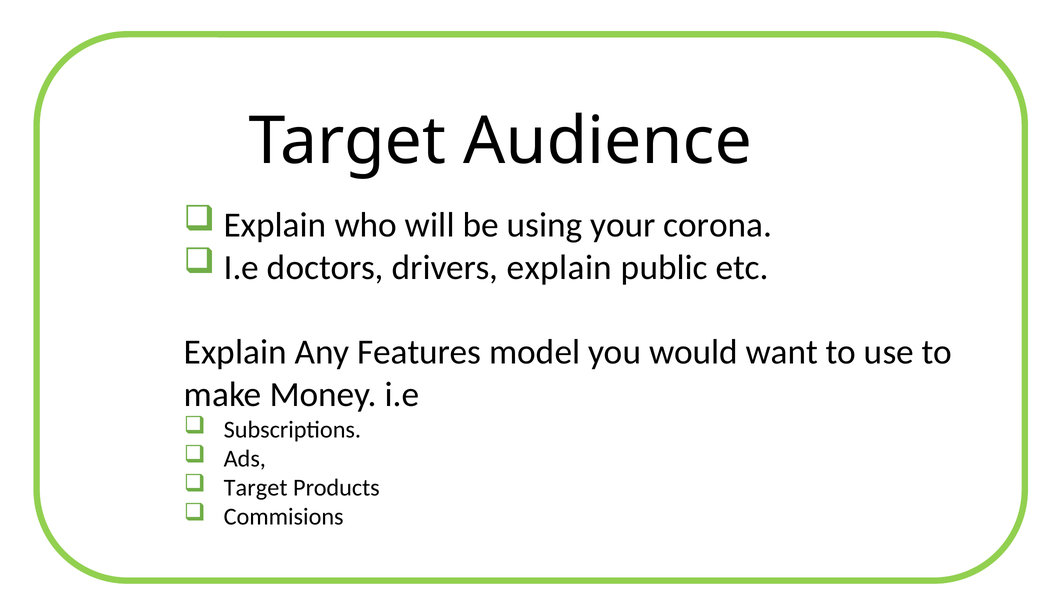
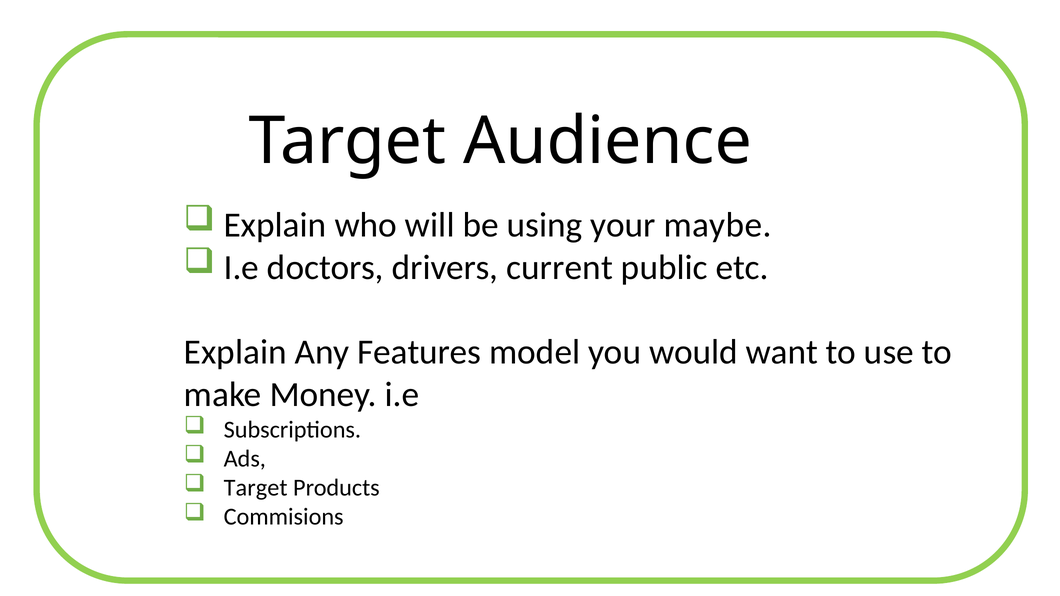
corona: corona -> maybe (718, 225)
drivers explain: explain -> current (560, 267)
